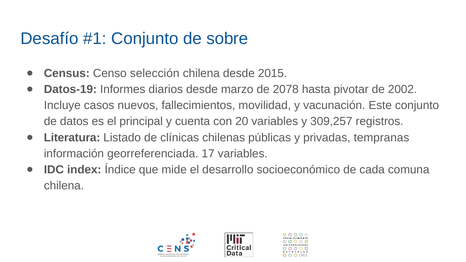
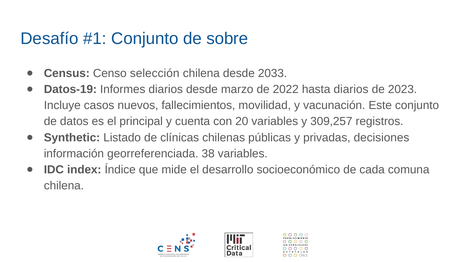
2015: 2015 -> 2033 (273, 73)
2078: 2078 -> 2022 (286, 89)
hasta pivotar: pivotar -> diarios (351, 89)
2002: 2002 -> 2023 (403, 89)
Literatura: Literatura -> Synthetic (72, 138)
tempranas: tempranas -> decisiones (381, 138)
17: 17 -> 38 (208, 154)
